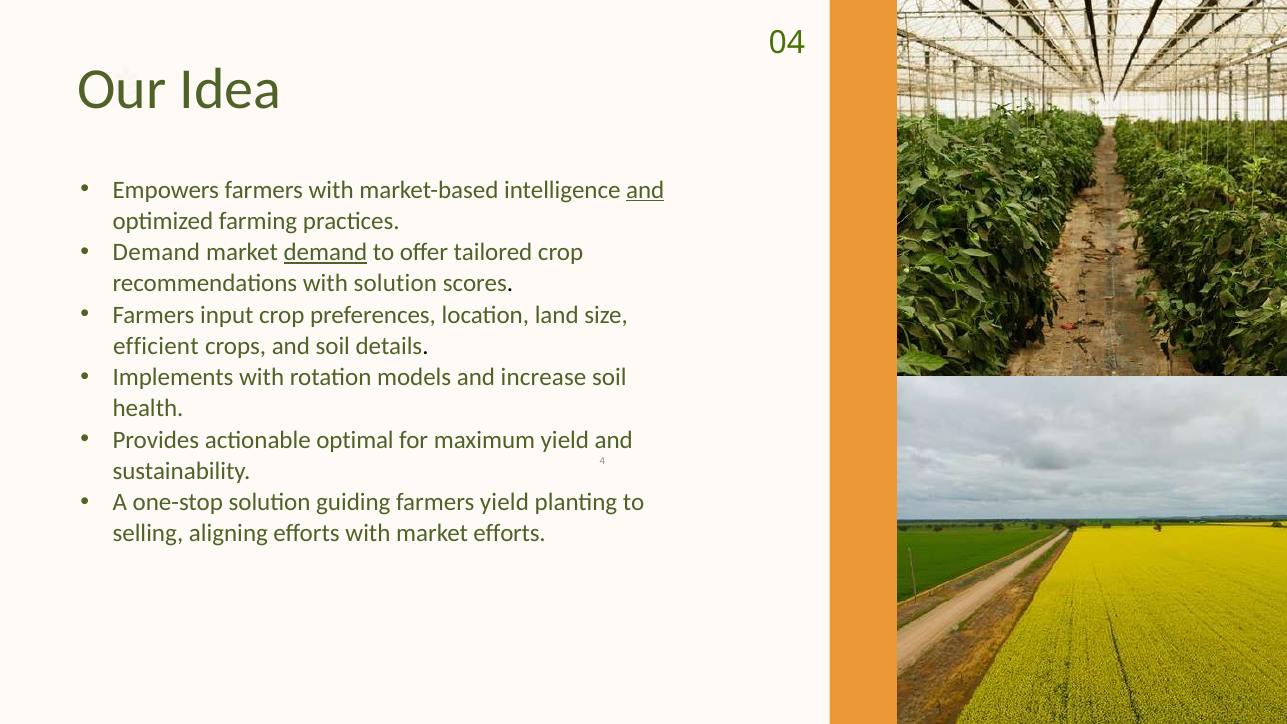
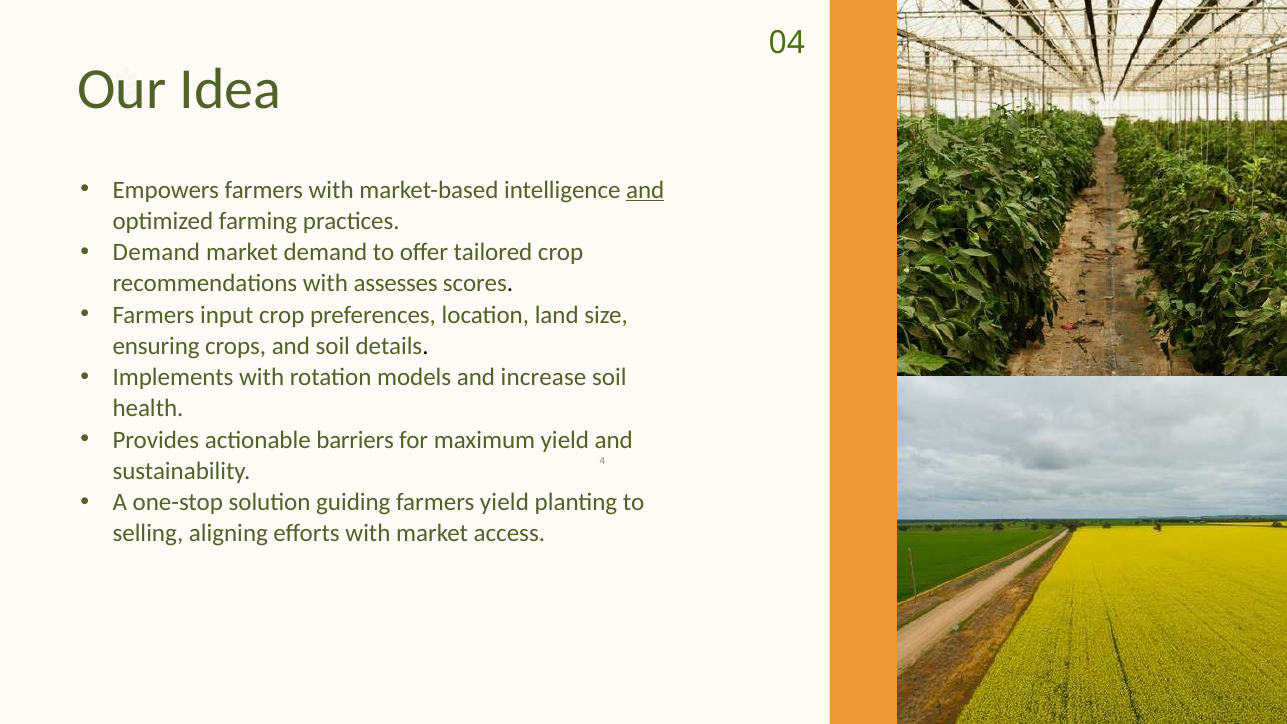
demand underline: present -> none (325, 252)
with solution: solution -> assesses (396, 284)
efficient: efficient -> ensuring (156, 346)
optimal: optimal -> barriers (355, 440)
market efforts: efforts -> access (509, 534)
